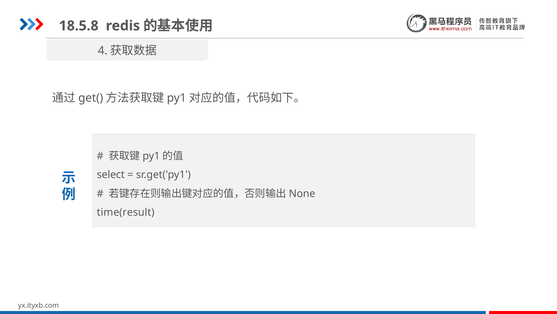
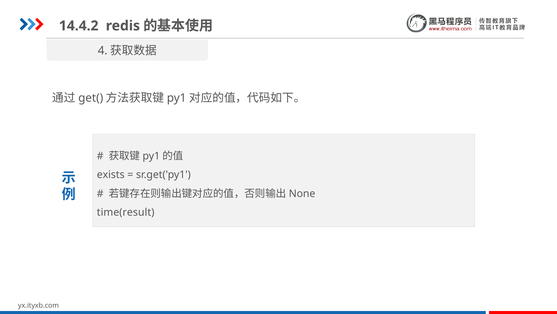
18.5.8: 18.5.8 -> 14.4.2 (79, 26)
select: select -> exists (111, 174)
